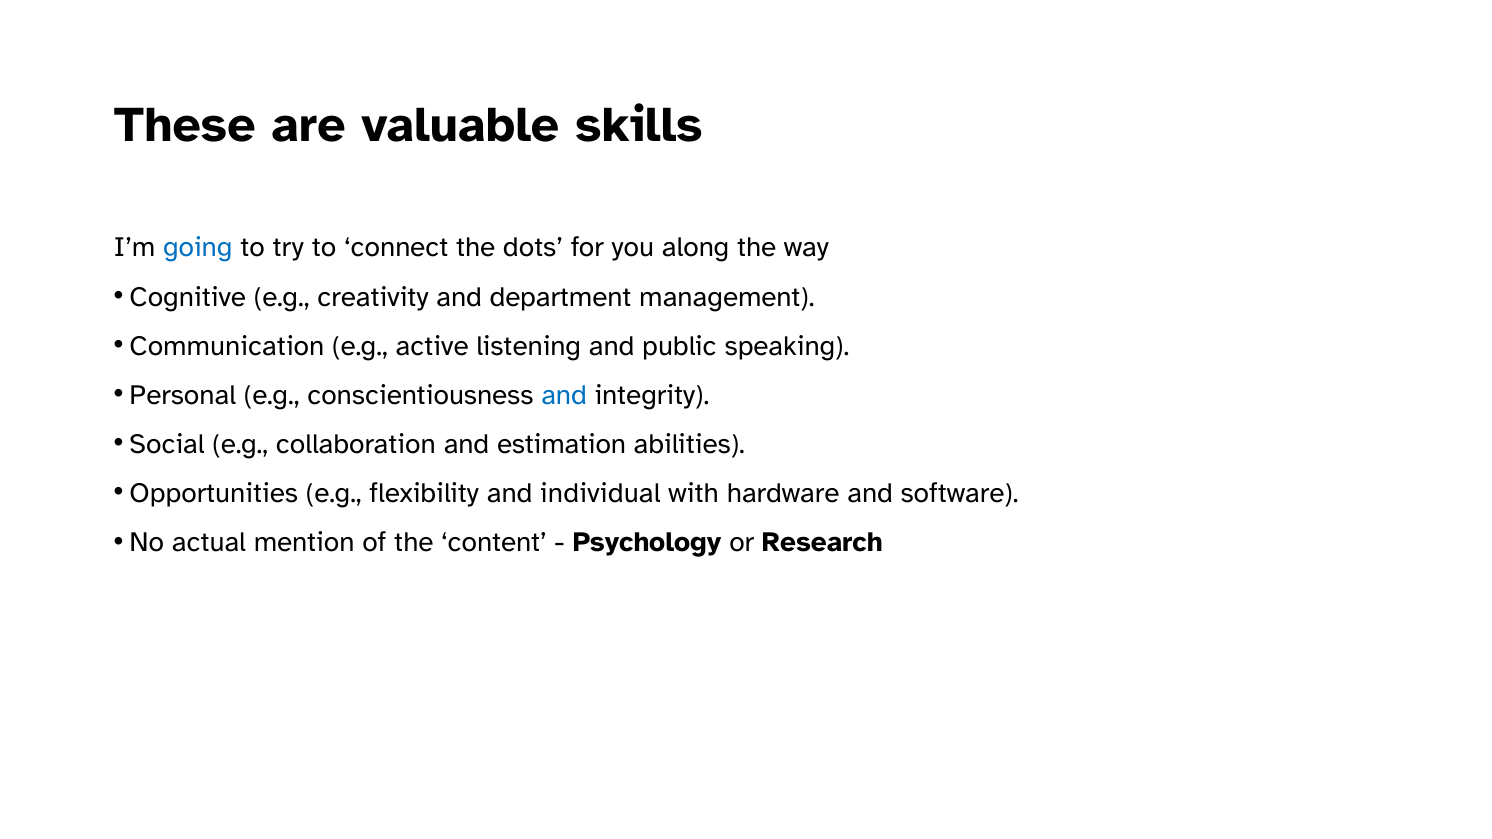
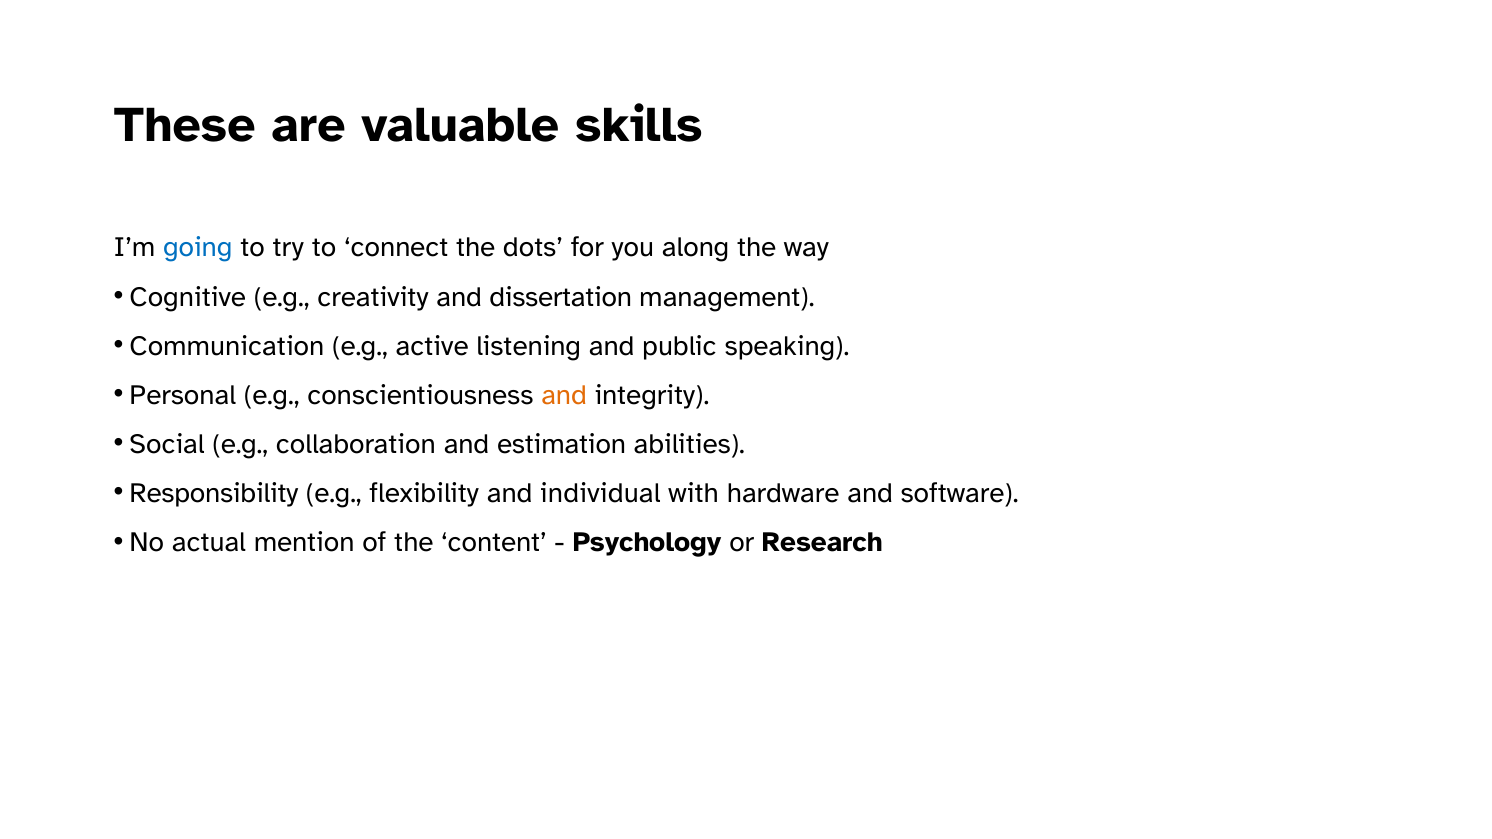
department: department -> dissertation (561, 297)
and colour: blue -> orange (564, 395)
Opportunities: Opportunities -> Responsibility (214, 493)
